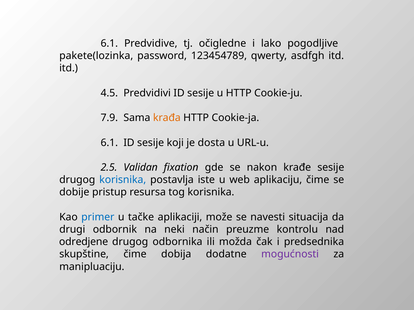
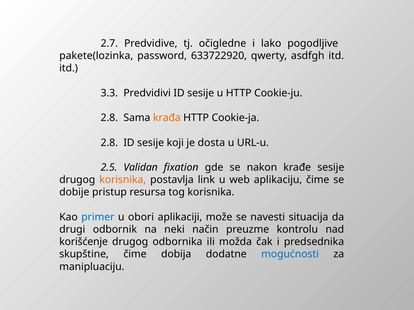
6.1: 6.1 -> 2.7 (109, 43)
123454789: 123454789 -> 633722920 (219, 56)
4.5: 4.5 -> 3.3 (109, 93)
7.9: 7.9 -> 2.8 (109, 118)
6.1: 6.1 -> 2.8 (109, 143)
korisnika colour: blue -> orange (123, 180)
iste: iste -> link (206, 180)
tačke: tačke -> obori (141, 217)
odredjene: odredjene -> korišćenje (84, 242)
mogućnosti colour: purple -> blue (290, 255)
